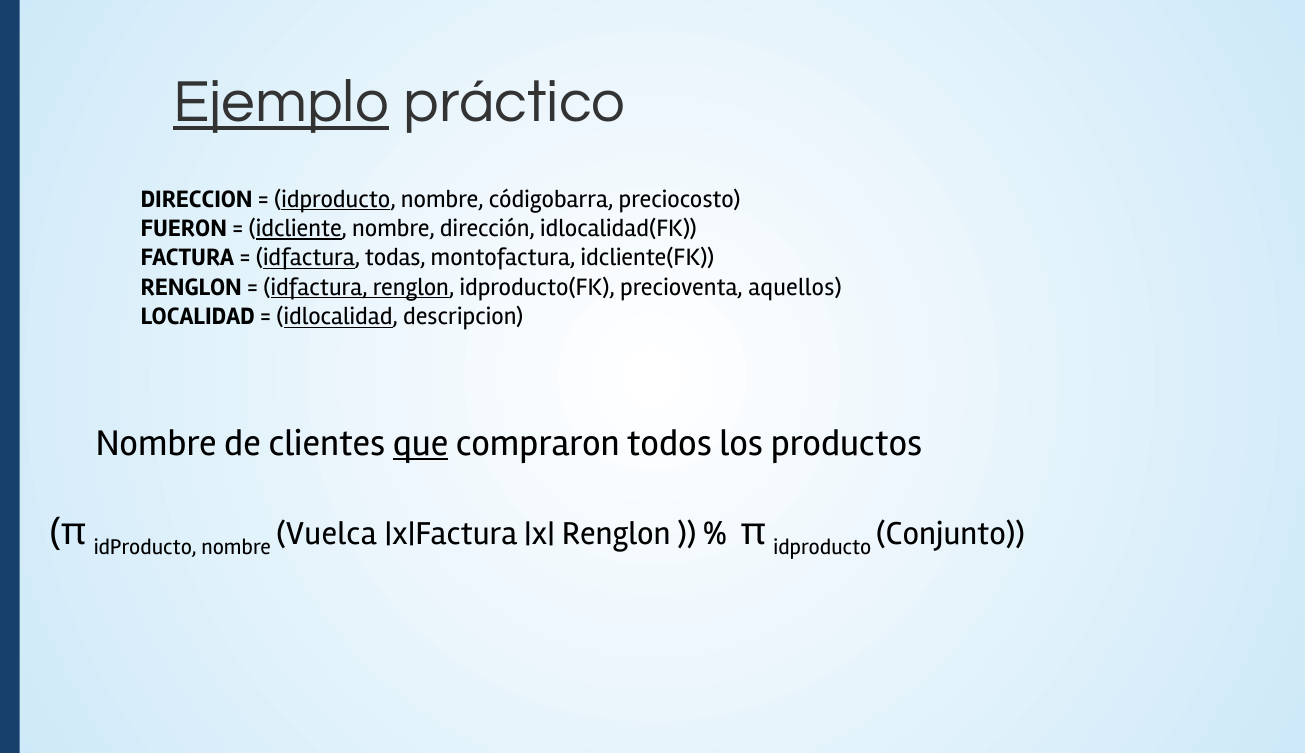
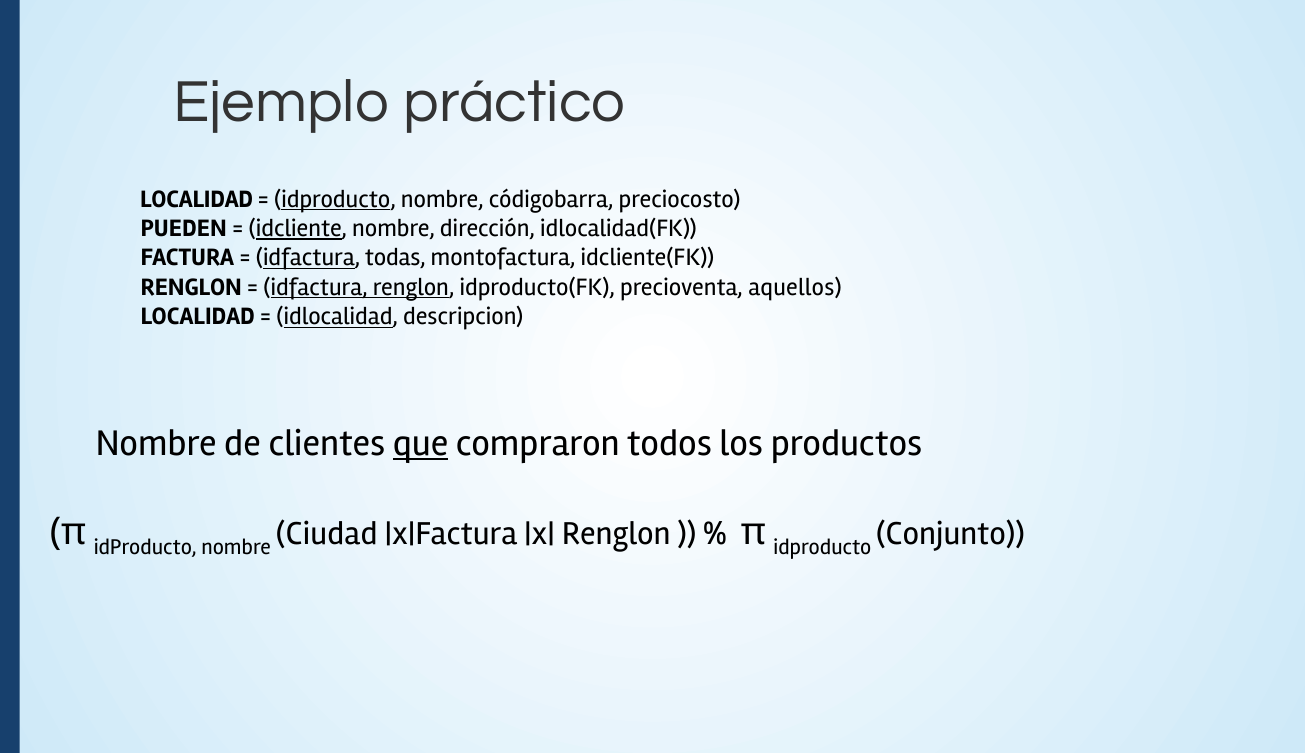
Ejemplo underline: present -> none (281, 102)
DIRECCION: DIRECCION -> LOCALIDAD (197, 199)
FUERON: FUERON -> PUEDEN (184, 228)
Vuelca: Vuelca -> Ciudad (327, 534)
